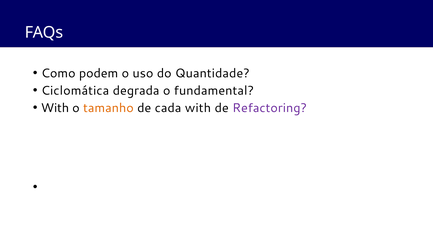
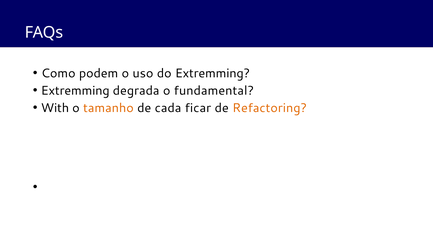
do Quantidade: Quantidade -> Extremming (212, 73)
Ciclomática: Ciclomática -> Extremming (75, 91)
cada with: with -> ficar (198, 108)
Refactoring colour: purple -> orange (270, 108)
